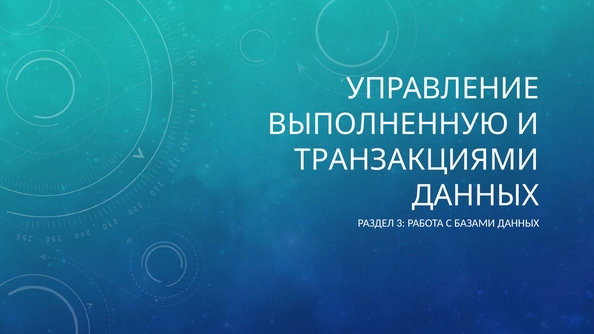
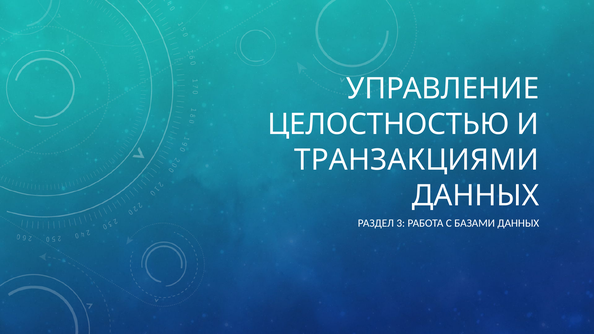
ВЫПОЛНЕННУЮ: ВЫПОЛНЕННУЮ -> ЦЕЛОСТНОСТЬЮ (388, 124)
